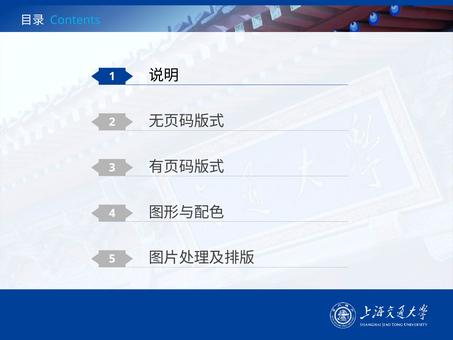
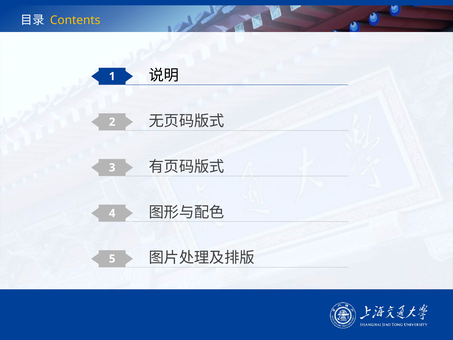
Contents colour: light blue -> yellow (75, 20)
